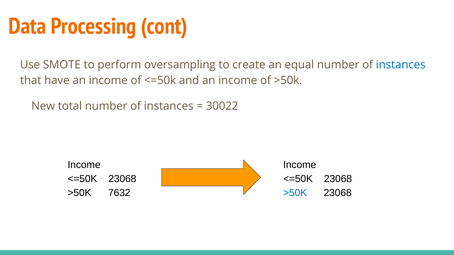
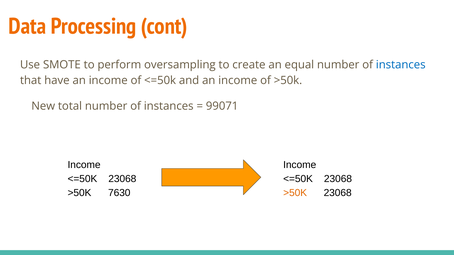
30022: 30022 -> 99071 (222, 106)
7632: 7632 -> 7630 (119, 193)
>50K colour: blue -> orange (295, 193)
